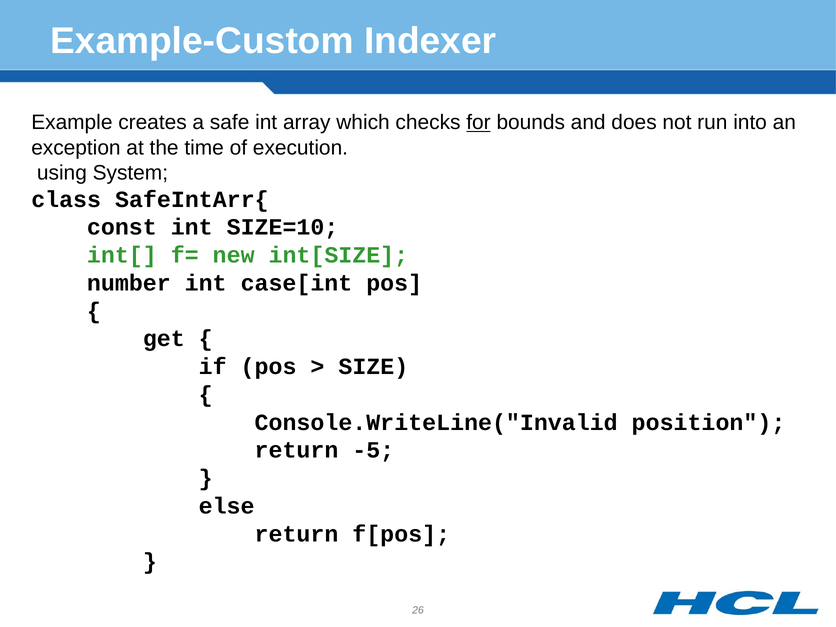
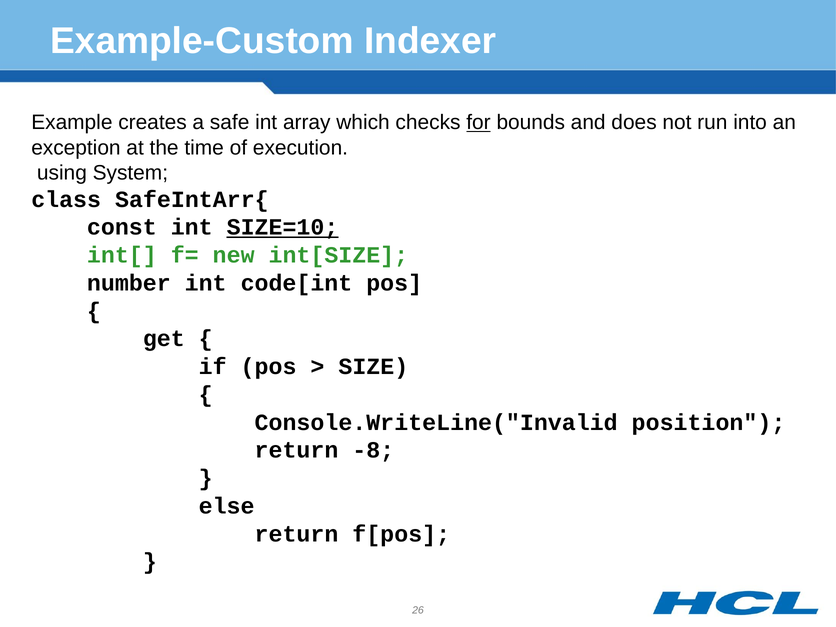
SIZE=10 underline: none -> present (283, 227)
case[int: case[int -> code[int (296, 283)
-5: -5 -> -8 (373, 450)
